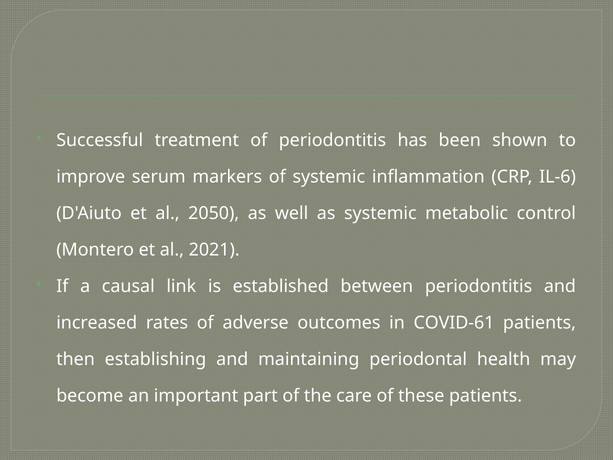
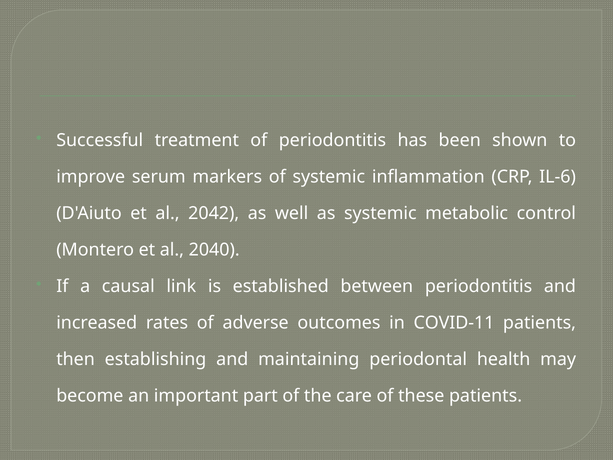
2050: 2050 -> 2042 (214, 213)
2021: 2021 -> 2040 (214, 250)
COVID-61: COVID-61 -> COVID-11 (454, 323)
